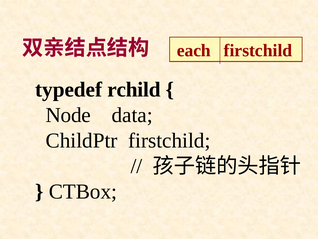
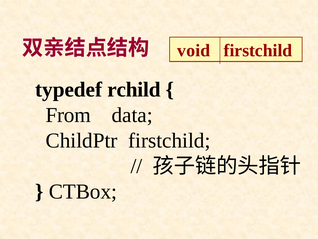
each: each -> void (194, 50)
Node: Node -> From (68, 115)
